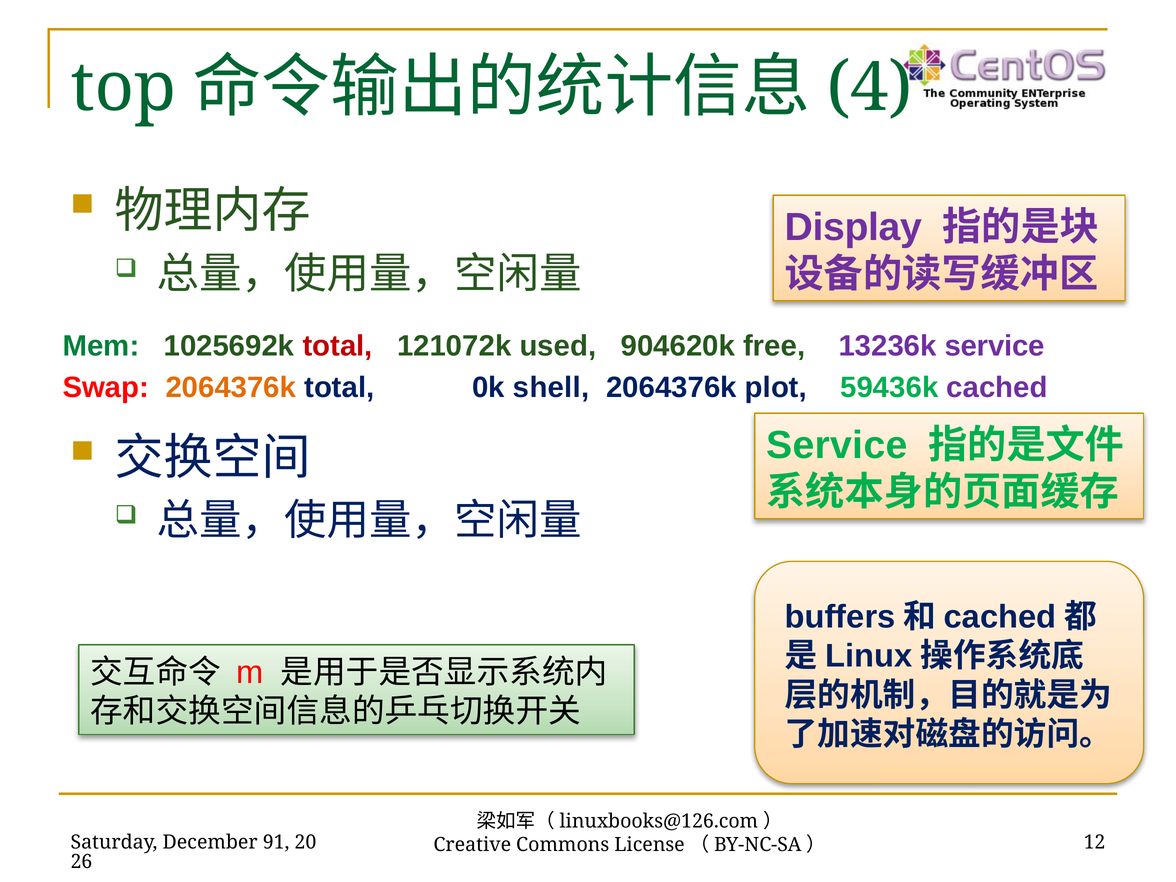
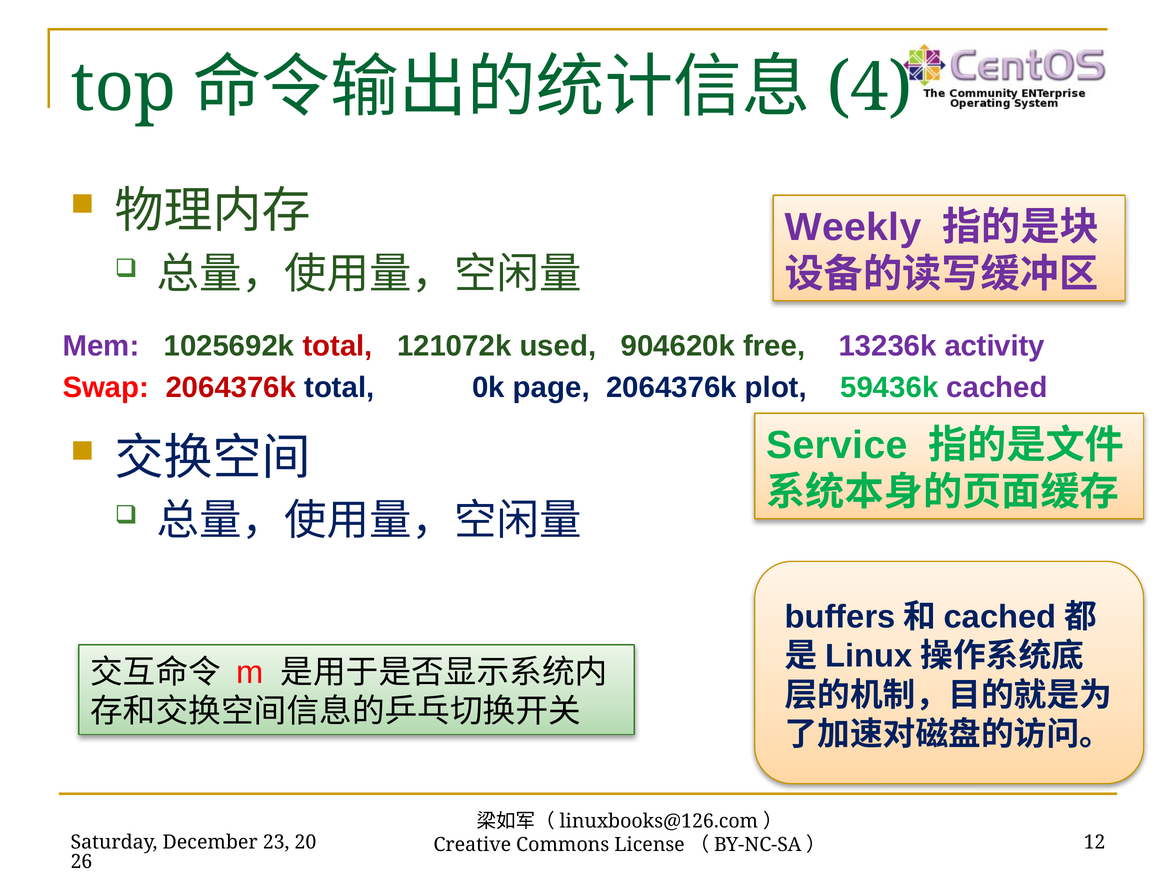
Display: Display -> Weekly (853, 227)
Mem colour: green -> purple (101, 346)
13236k service: service -> activity (995, 346)
2064376k colour: orange -> red (231, 387)
shell: shell -> page (551, 387)
91: 91 -> 23 (276, 842)
